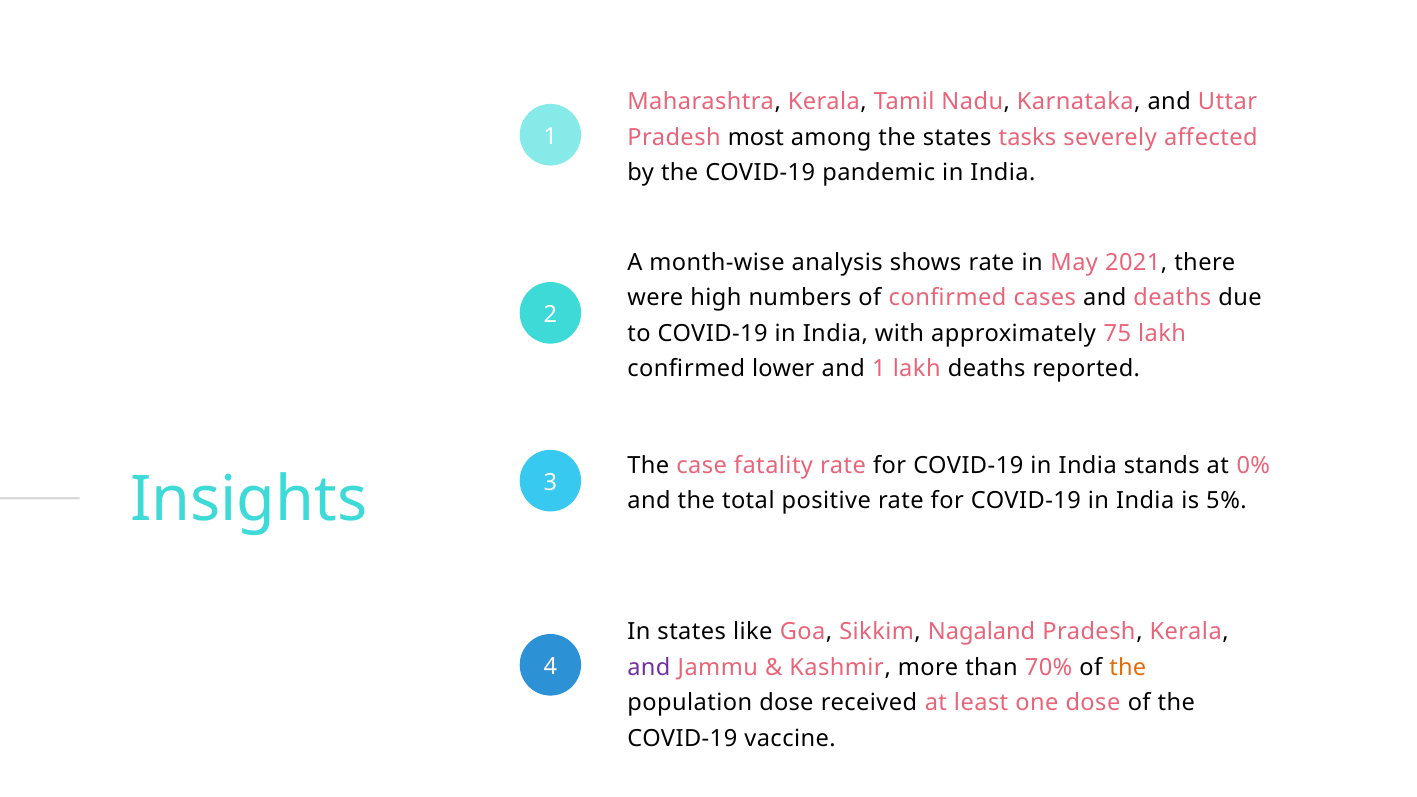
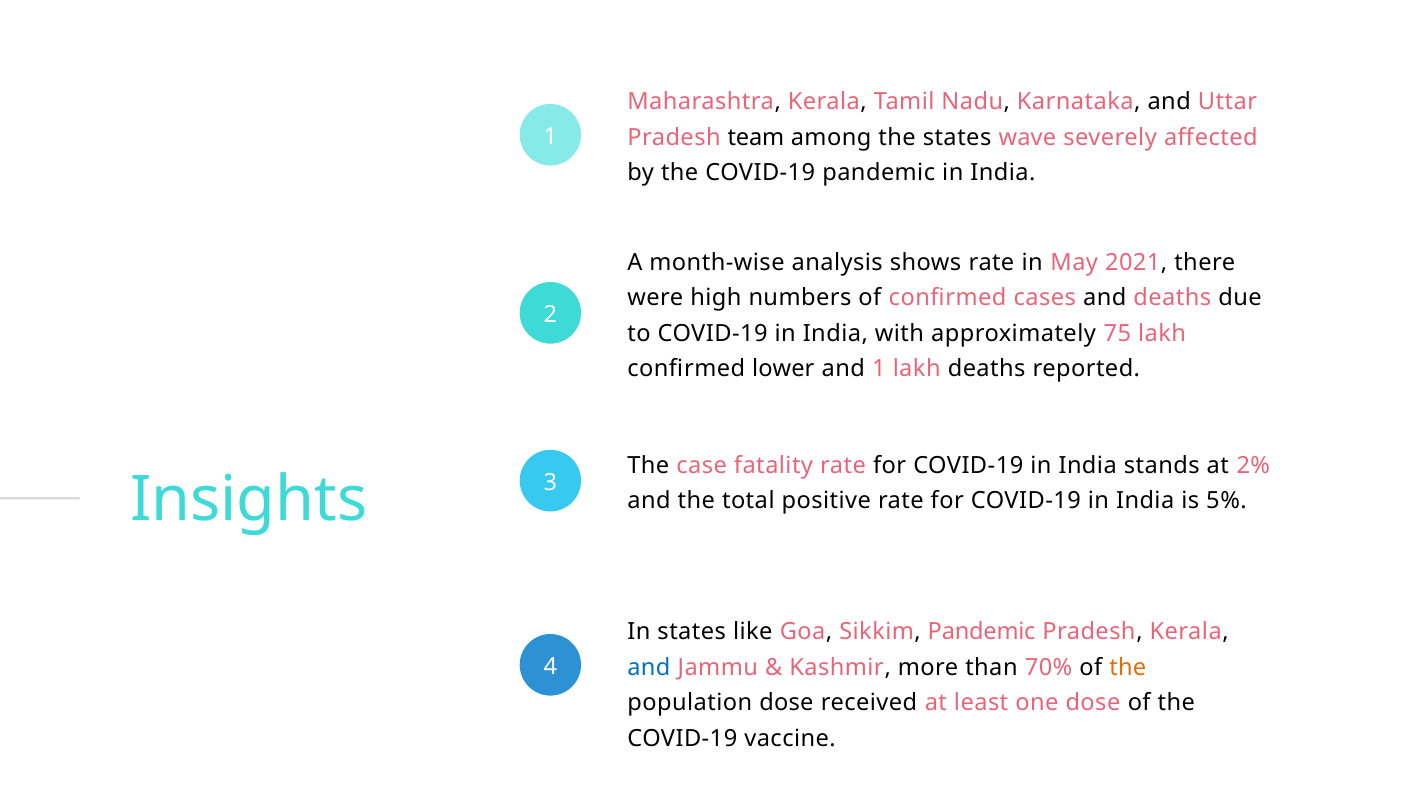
most: most -> team (756, 138)
tasks: tasks -> wave (1027, 138)
0%: 0% -> 2% (1253, 466)
Sikkim Nagaland: Nagaland -> Pandemic (982, 632)
and colour: purple -> blue (649, 668)
